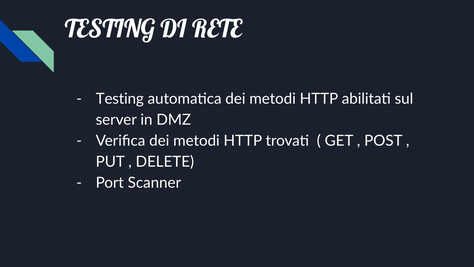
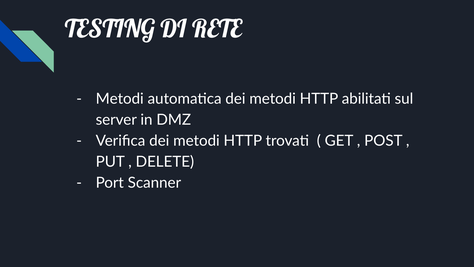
Testing: Testing -> Metodi (120, 99)
